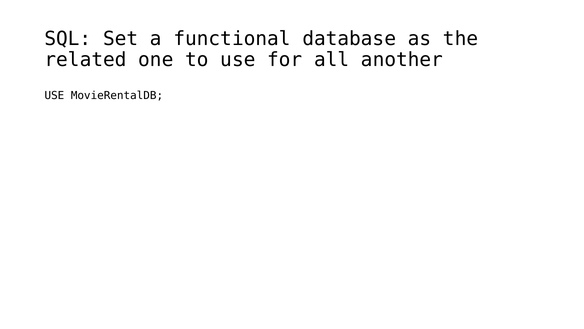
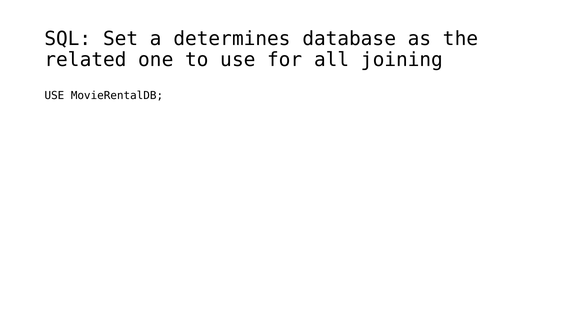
functional: functional -> determines (232, 39)
another: another -> joining (402, 60)
